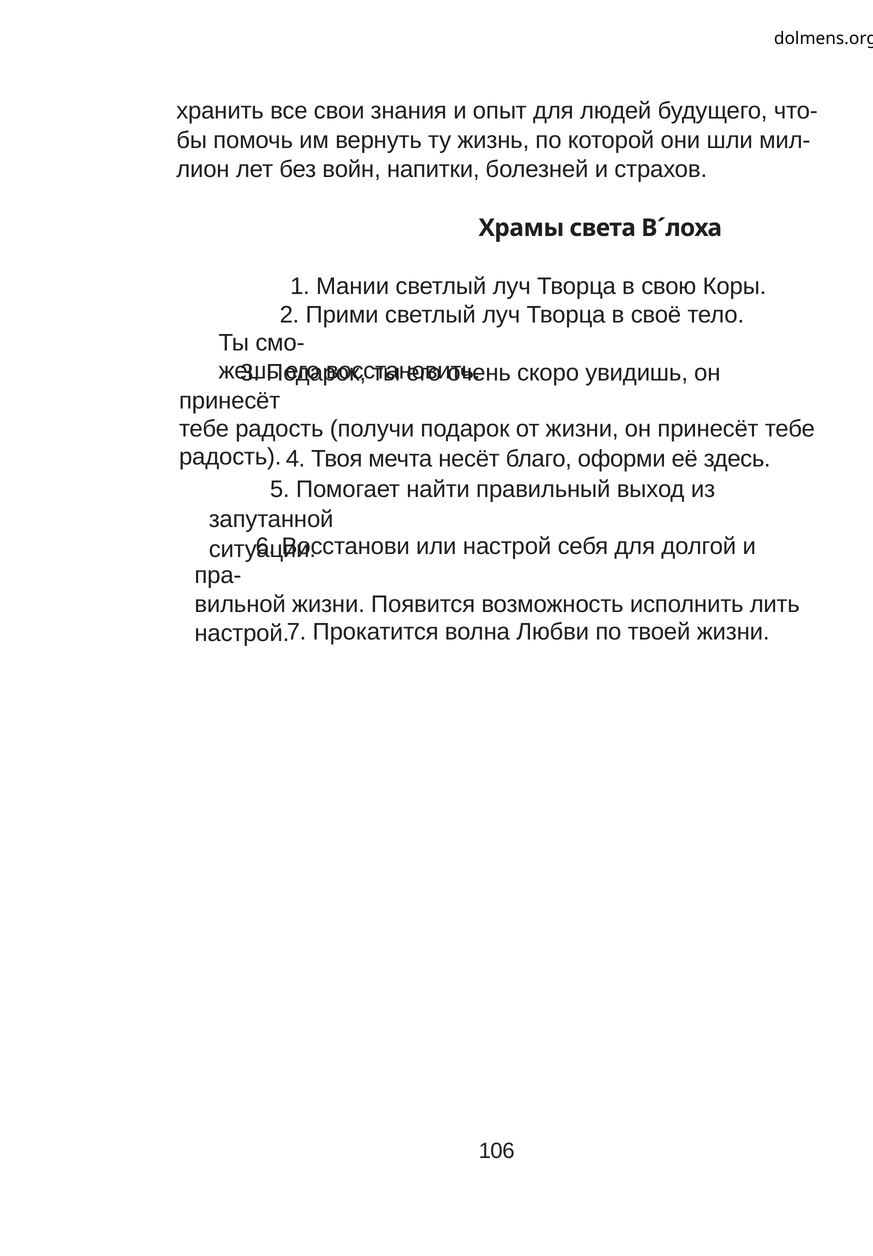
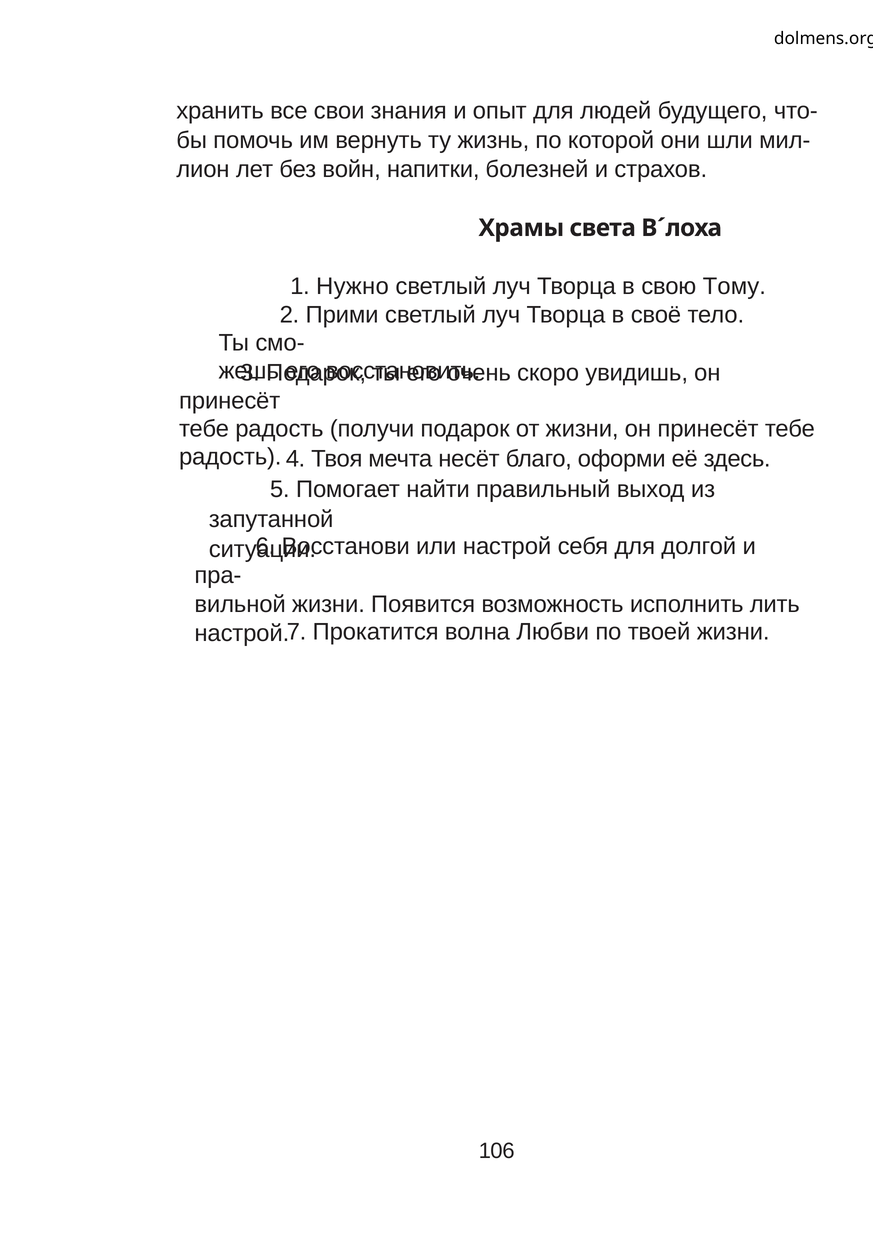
Мании: Мании -> Нужно (352, 286)
Коры: Коры -> Тому (734, 286)
